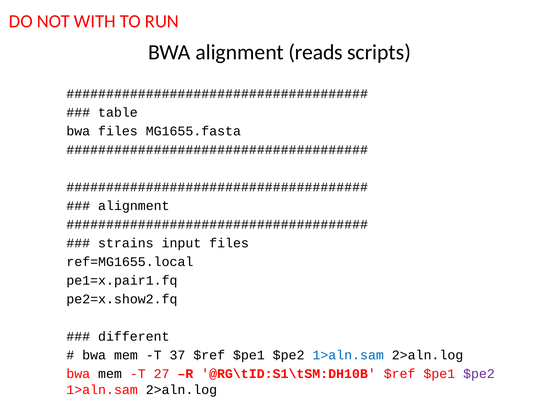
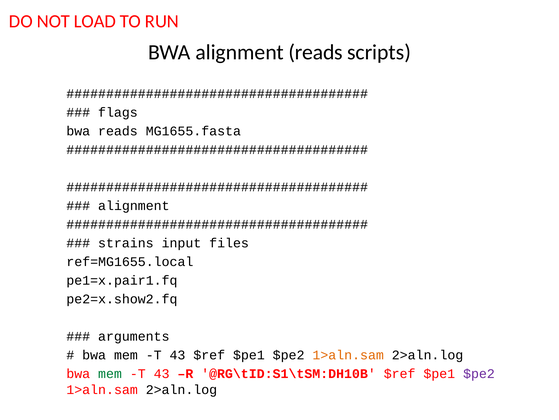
WITH: WITH -> LOAD (95, 21)
table: table -> flags (118, 112)
bwa files: files -> reads (118, 131)
different: different -> arguments (134, 336)
37: 37 -> 43 (177, 355)
1>aln.sam colour: blue -> orange (348, 355)
mem colour: black -> green (110, 373)
27: 27 -> 43 (162, 373)
